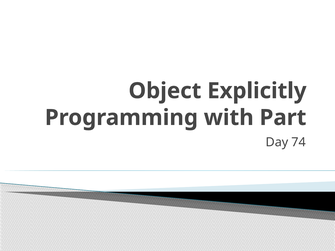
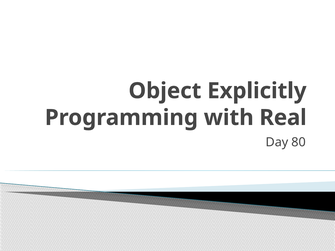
Part: Part -> Real (283, 118)
74: 74 -> 80 (299, 142)
